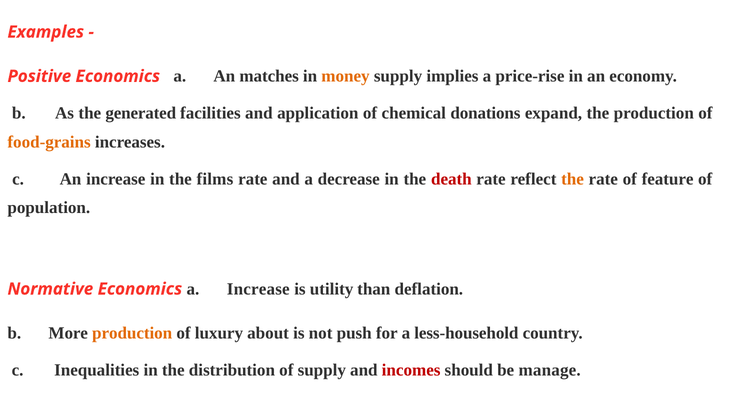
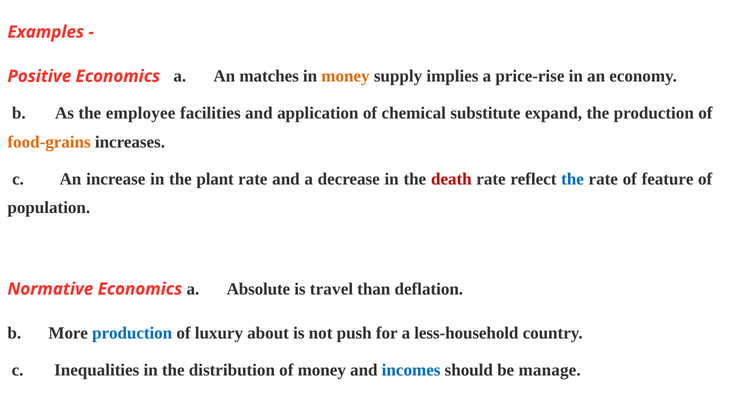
generated: generated -> employee (141, 113)
donations: donations -> substitute (485, 113)
films: films -> plant (215, 179)
the colour: orange -> blue (573, 179)
a Increase: Increase -> Absolute (258, 289)
utility: utility -> travel (332, 289)
production colour: orange -> blue (132, 333)
of supply: supply -> money (322, 370)
incomes colour: red -> blue (411, 370)
